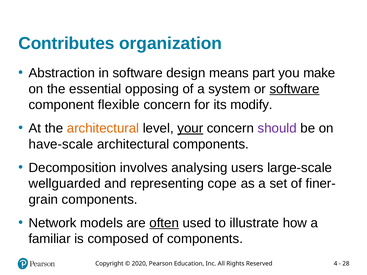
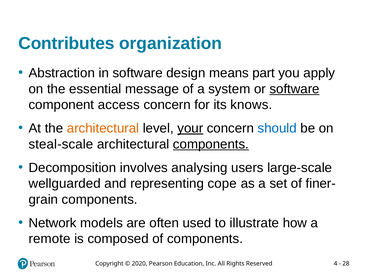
make: make -> apply (319, 73)
opposing: opposing -> message (152, 89)
flexible: flexible -> access (119, 105)
modify: modify -> knows (251, 105)
should colour: purple -> blue (277, 128)
have-scale: have-scale -> steal-scale (61, 144)
components underline: none -> present (211, 144)
often underline: present -> none (164, 223)
familiar: familiar -> remote (50, 239)
